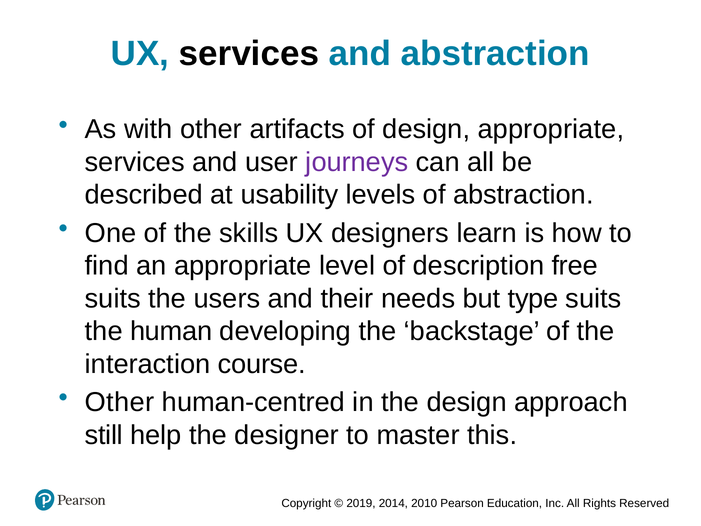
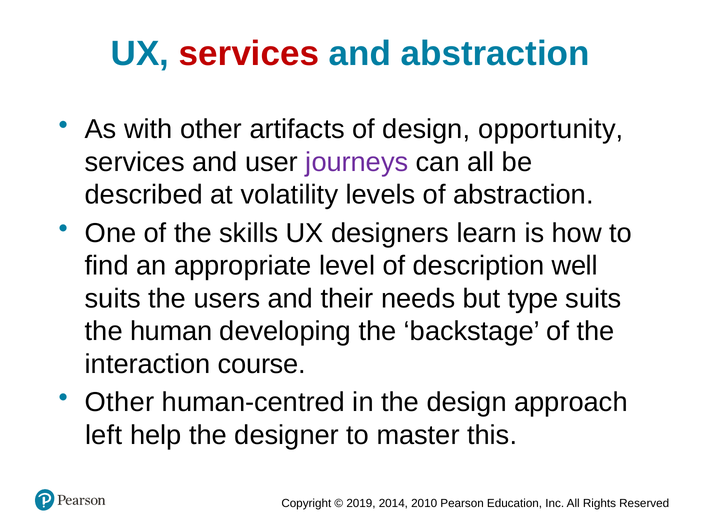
services colour: black -> red (249, 53)
design appropriate: appropriate -> opportunity (551, 129)
usability: usability -> volatility (289, 195)
free: free -> well (575, 266)
still: still -> left (104, 435)
